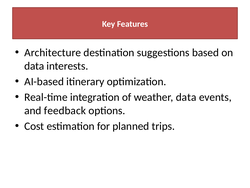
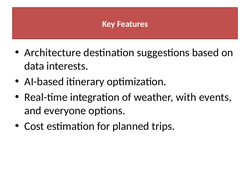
weather data: data -> with (186, 97)
feedback: feedback -> everyone (65, 110)
